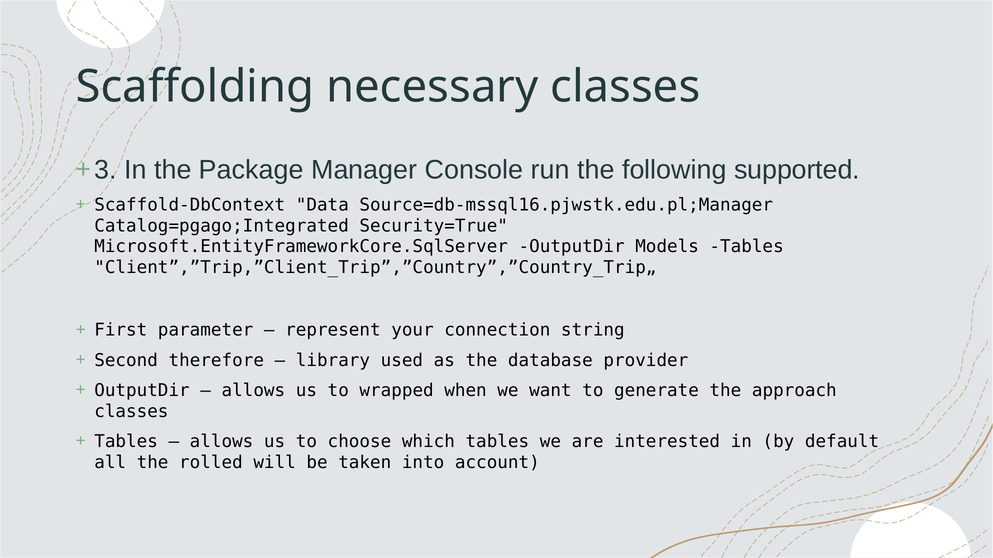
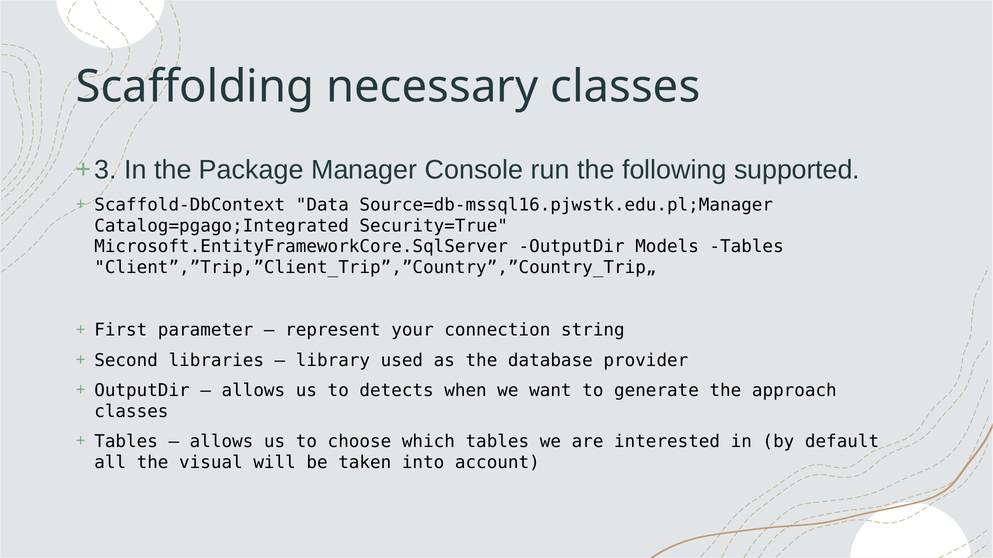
therefore: therefore -> libraries (216, 361)
wrapped: wrapped -> detects (397, 391)
rolled: rolled -> visual (211, 463)
